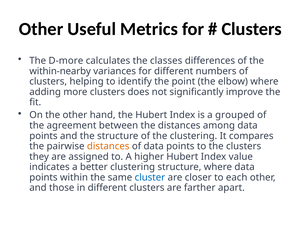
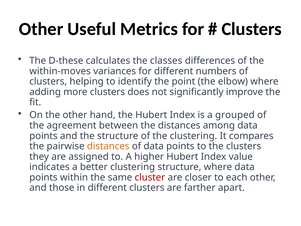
D-more: D-more -> D-these (66, 61)
within-nearby: within-nearby -> within-moves (60, 71)
cluster colour: blue -> red (150, 177)
